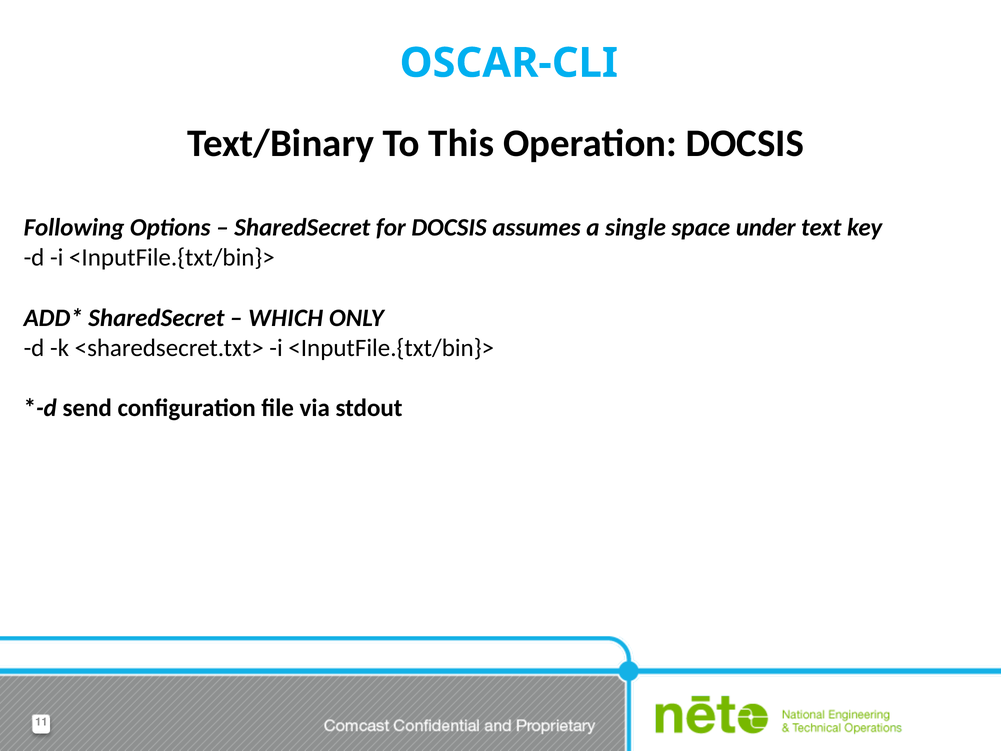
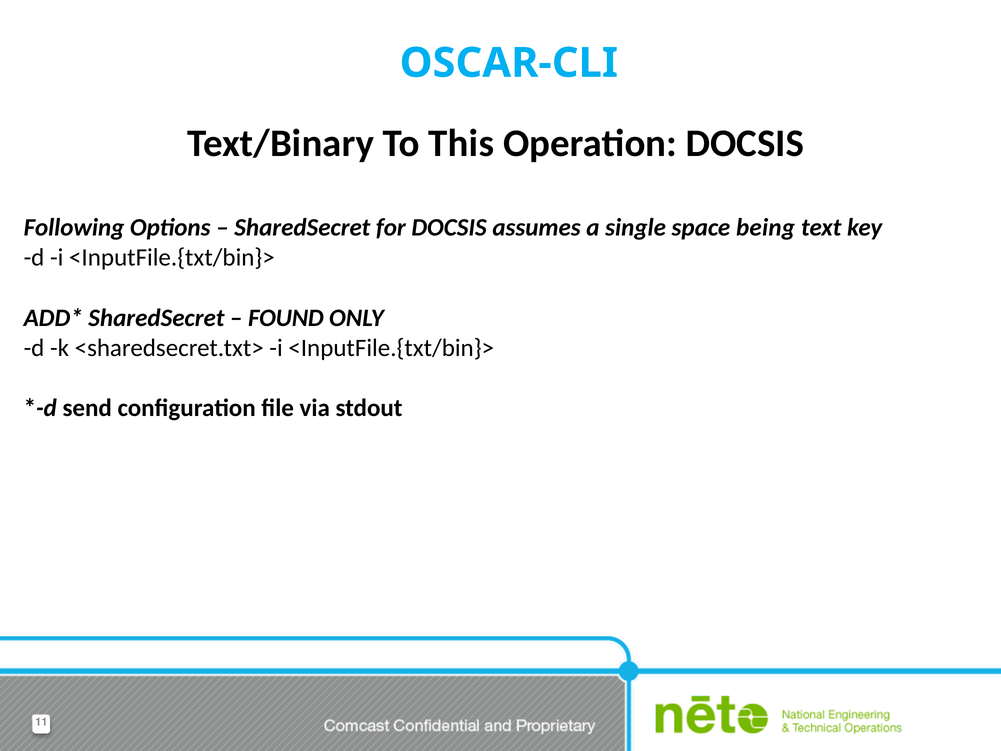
under: under -> being (766, 228)
WHICH: WHICH -> FOUND (286, 318)
